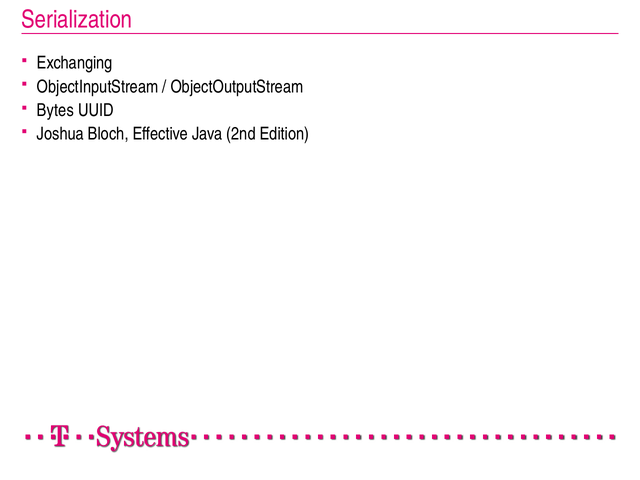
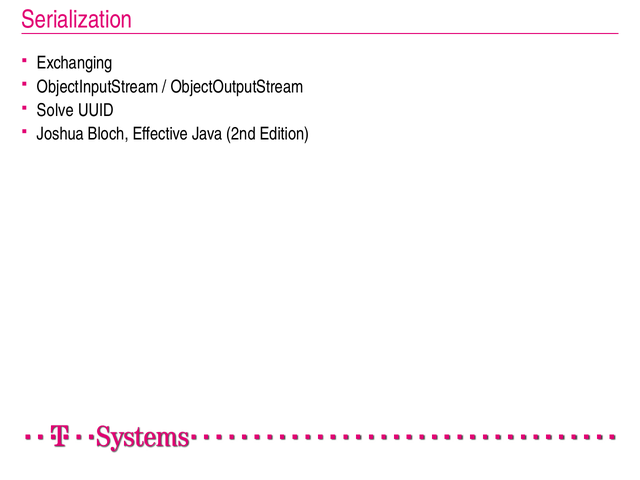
Bytes: Bytes -> Solve (55, 110)
